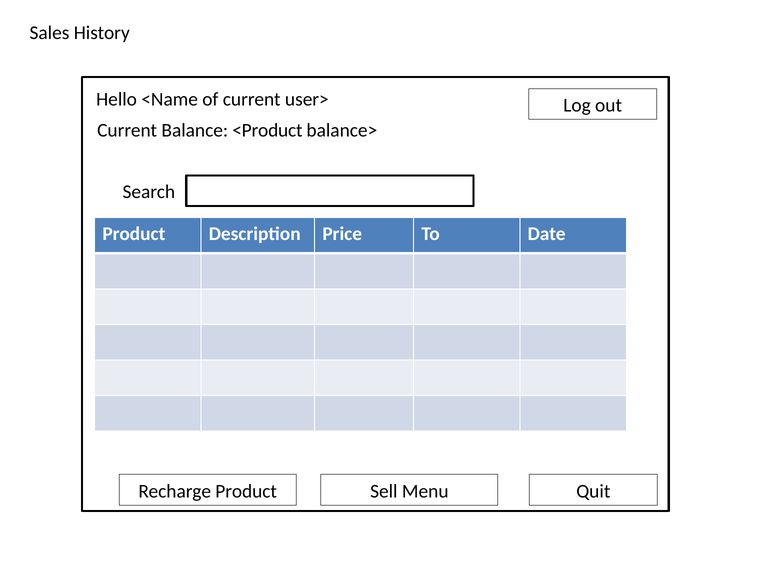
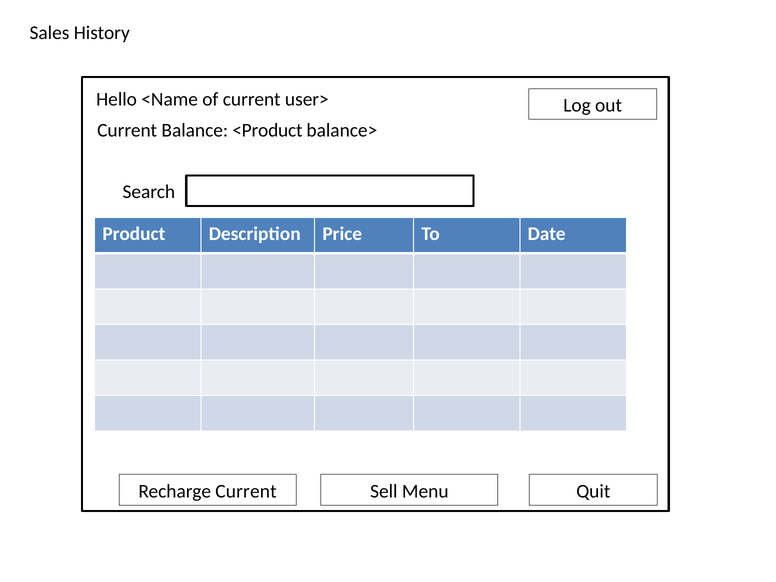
Recharge Product: Product -> Current (246, 491)
